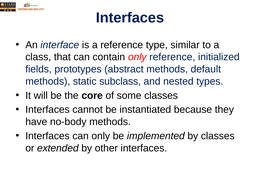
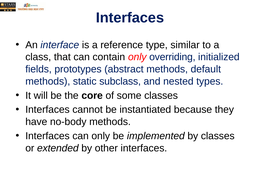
only reference: reference -> overriding (172, 57)
